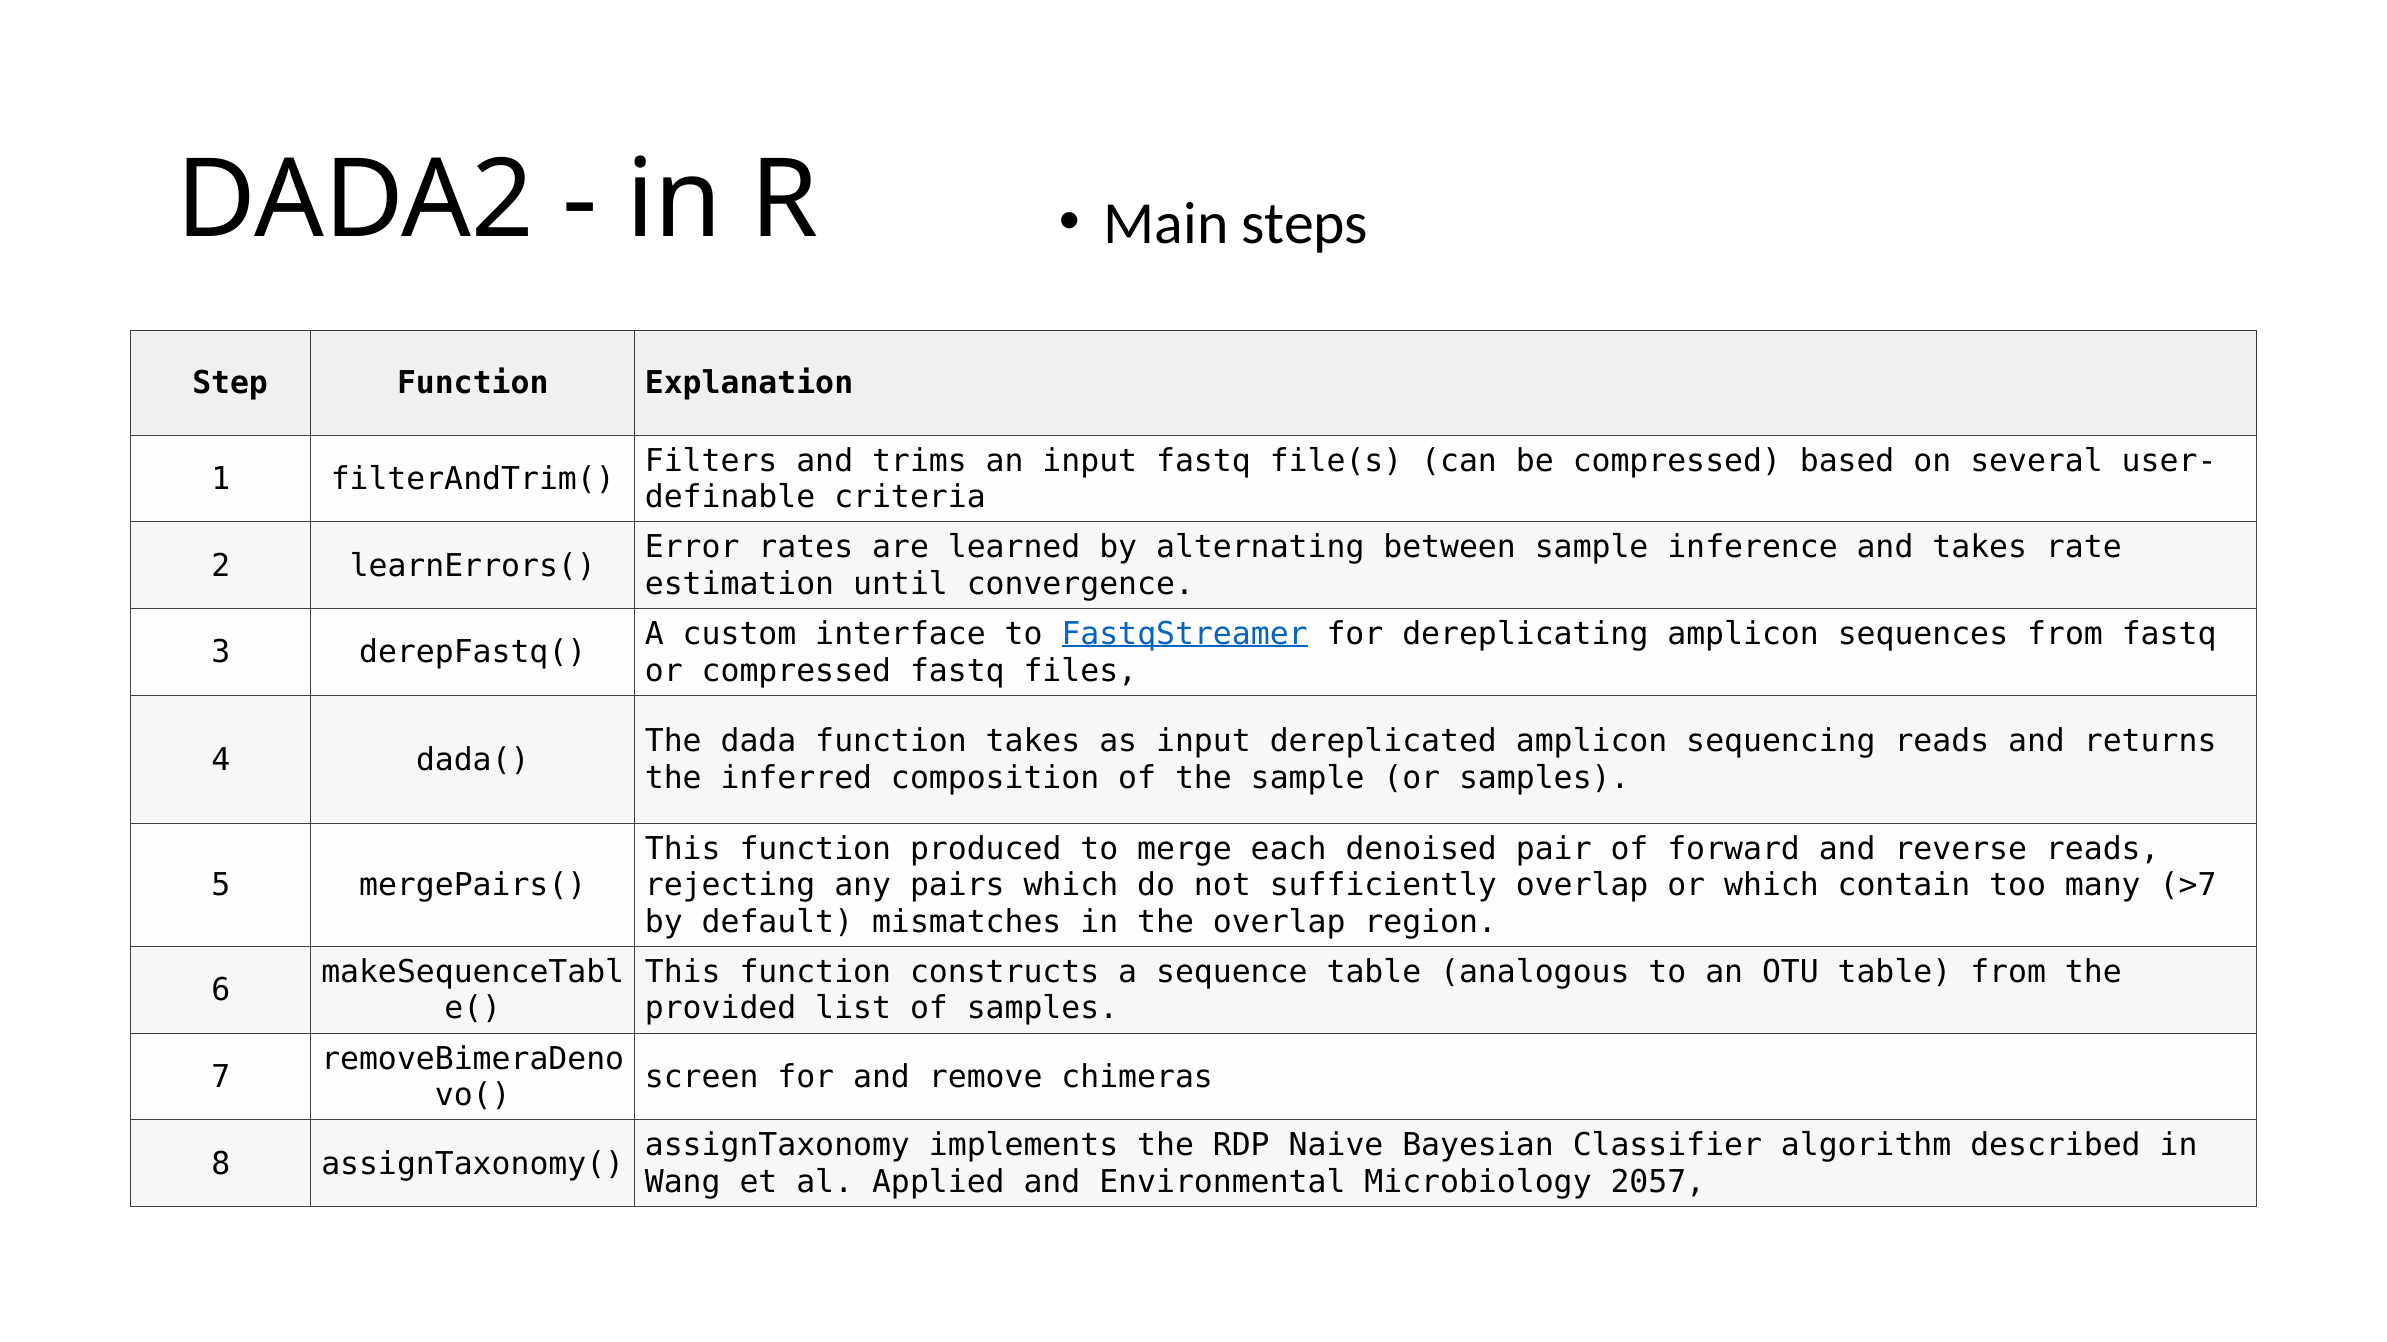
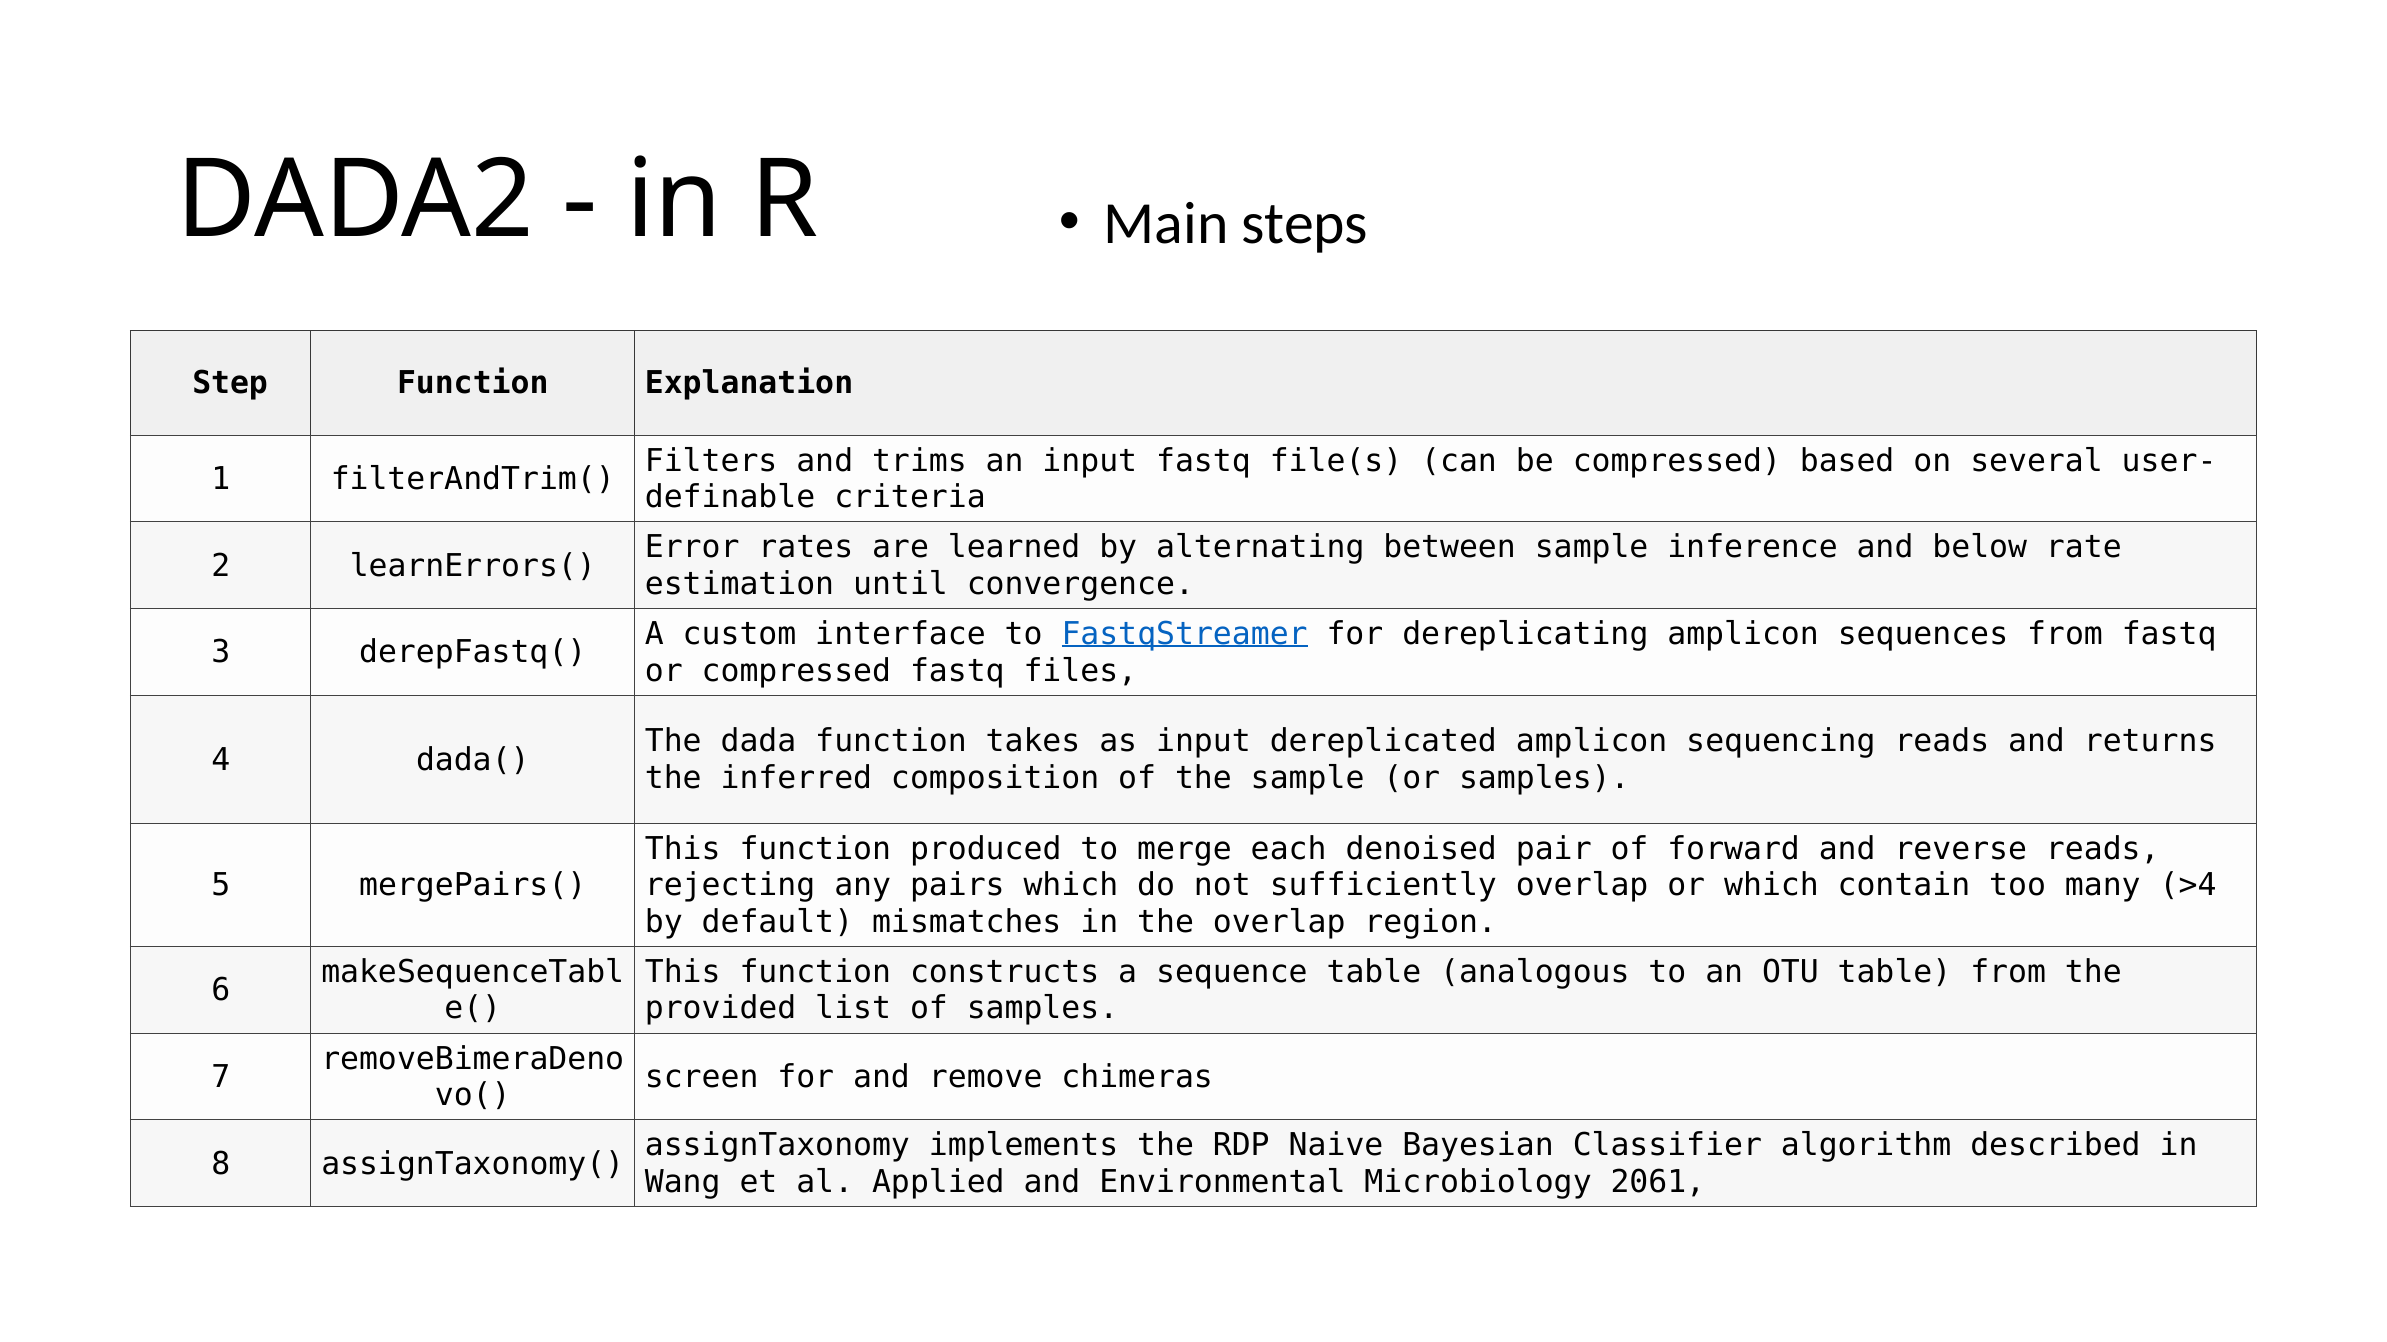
and takes: takes -> below (1980, 548)
>7: >7 -> >4 (2188, 886)
2057: 2057 -> 2061 (1658, 1182)
